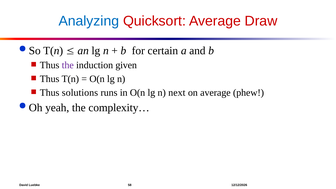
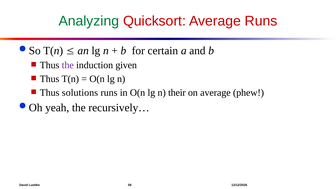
Analyzing colour: blue -> green (89, 21)
Average Draw: Draw -> Runs (261, 21)
next: next -> their (177, 93)
complexity…: complexity… -> recursively… (119, 108)
